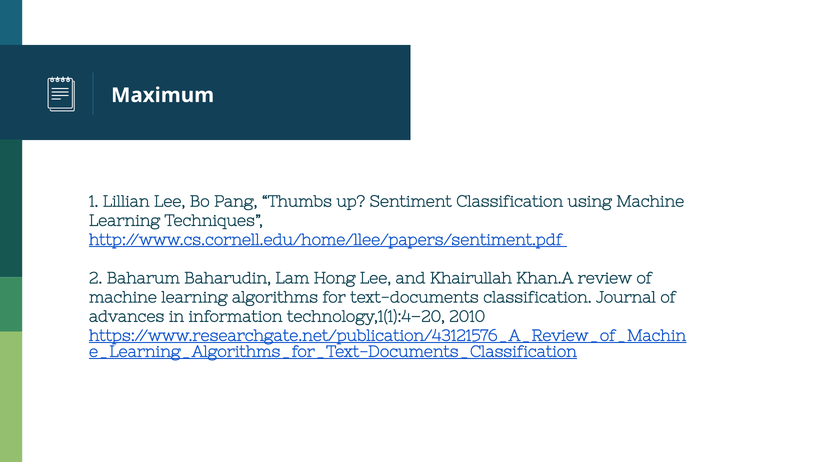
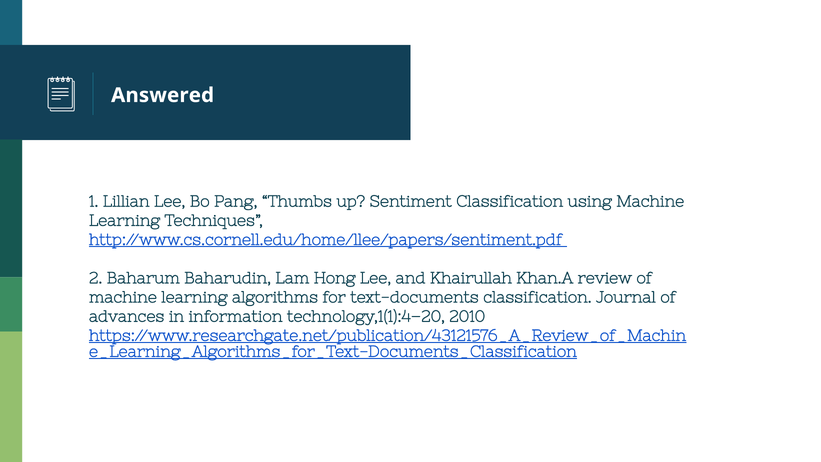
Maximum: Maximum -> Answered (163, 95)
